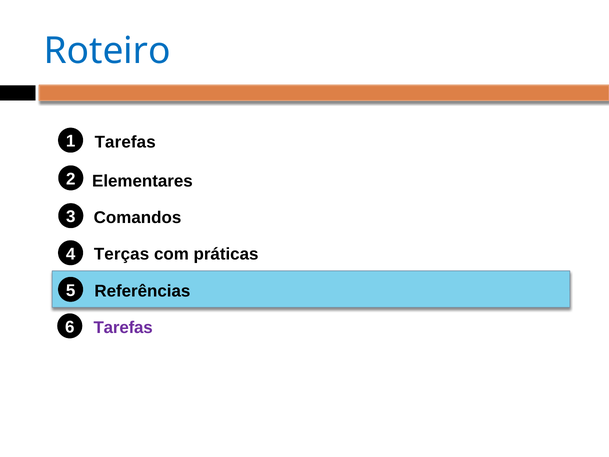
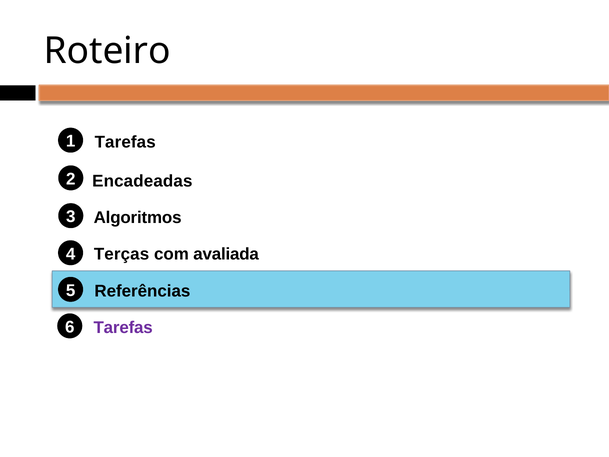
Roteiro colour: blue -> black (107, 51)
Elementares: Elementares -> Encadeadas (142, 181)
Comandos: Comandos -> Algoritmos (138, 217)
práticas: práticas -> avaliada (226, 254)
